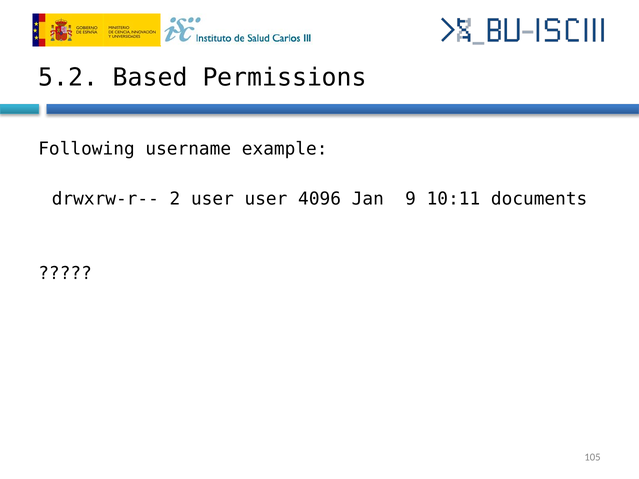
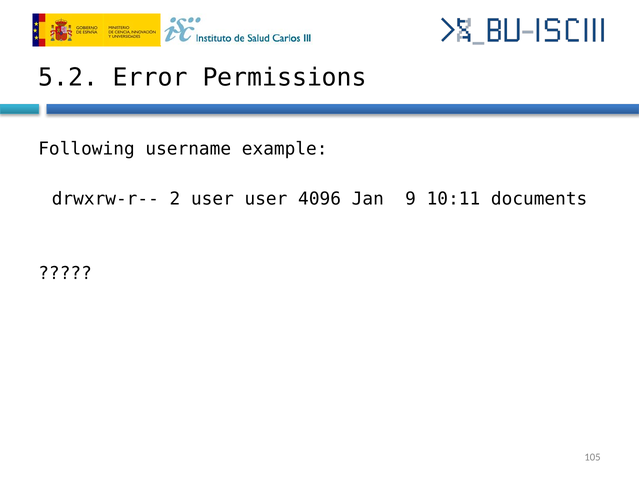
Based: Based -> Error (150, 78)
